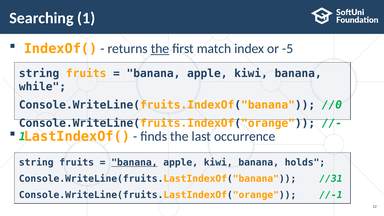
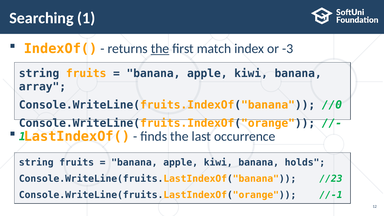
-5: -5 -> -3 (288, 49)
while: while -> array (42, 87)
banana underline: present -> none (134, 162)
//31: //31 -> //23 (331, 179)
